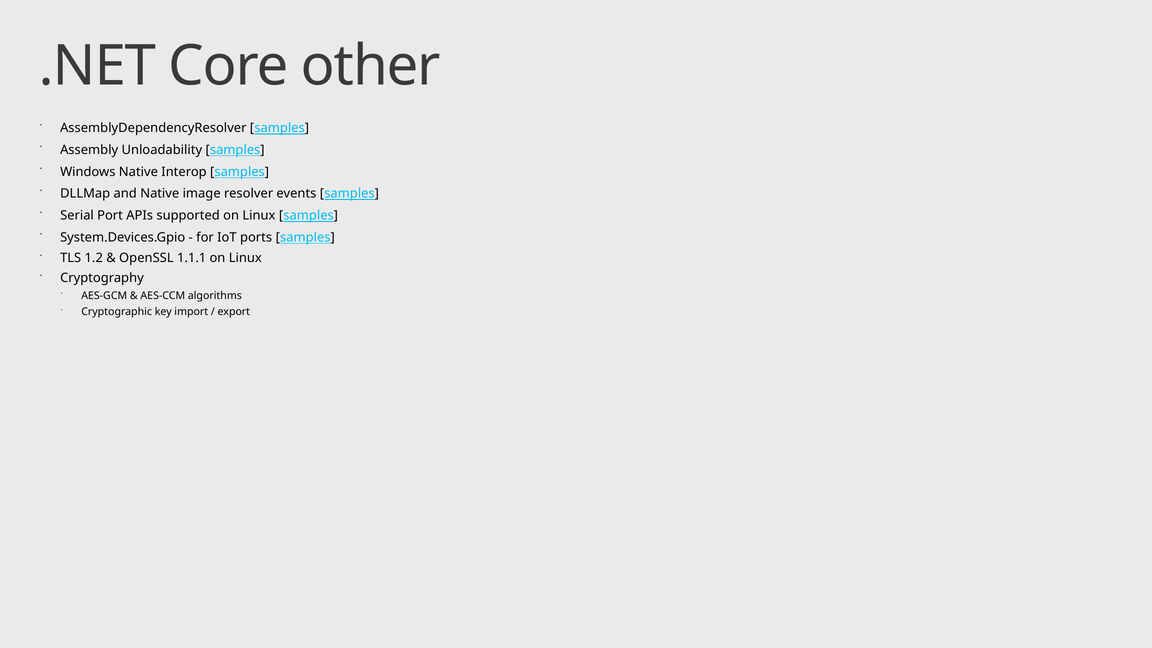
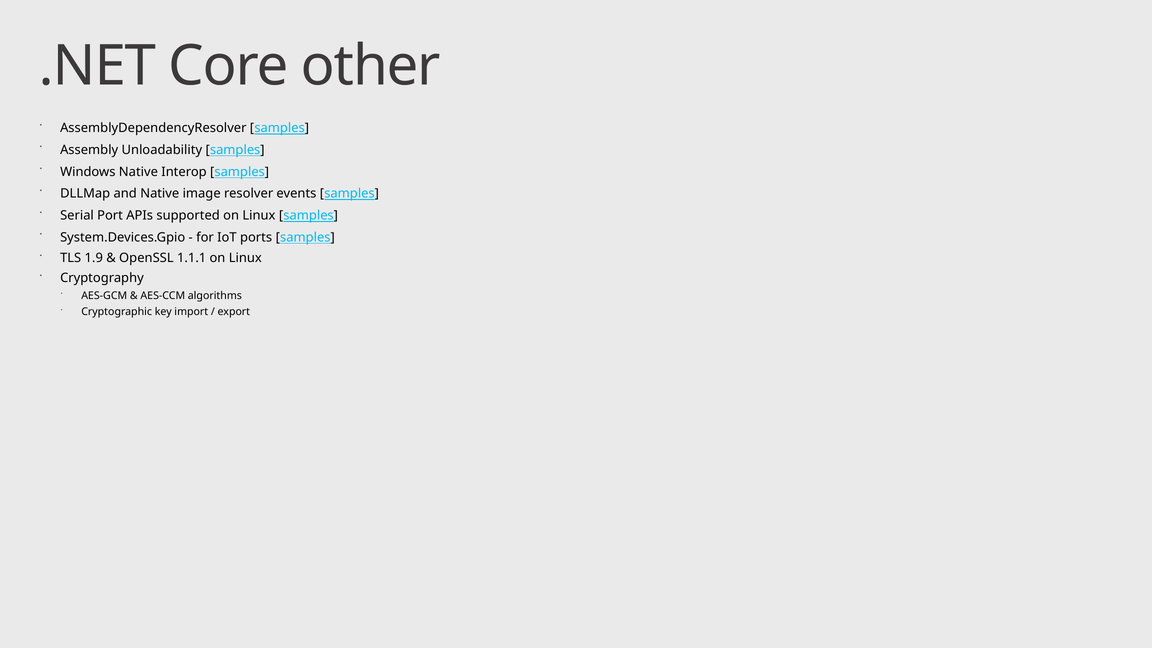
1.2: 1.2 -> 1.9 (94, 258)
